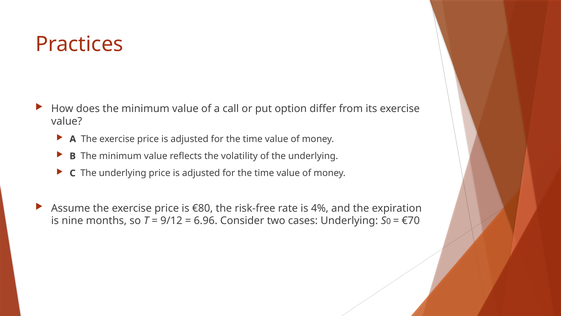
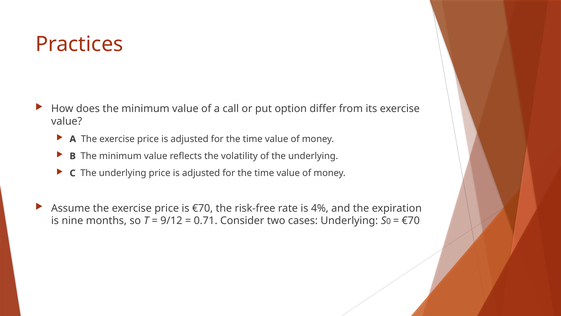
is €80: €80 -> €70 (203, 208)
6.96: 6.96 -> 0.71 (206, 221)
